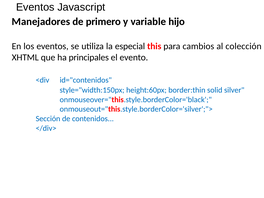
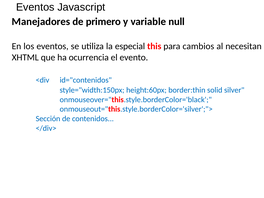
hijo: hijo -> null (177, 21)
colección: colección -> necesitan (244, 46)
principales: principales -> ocurrencia (89, 57)
